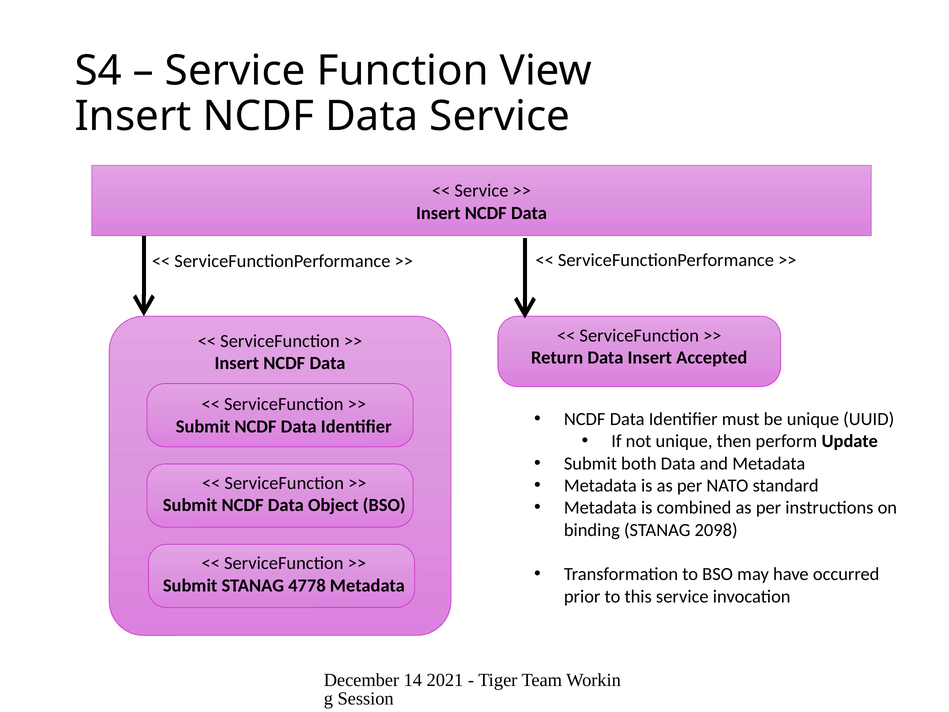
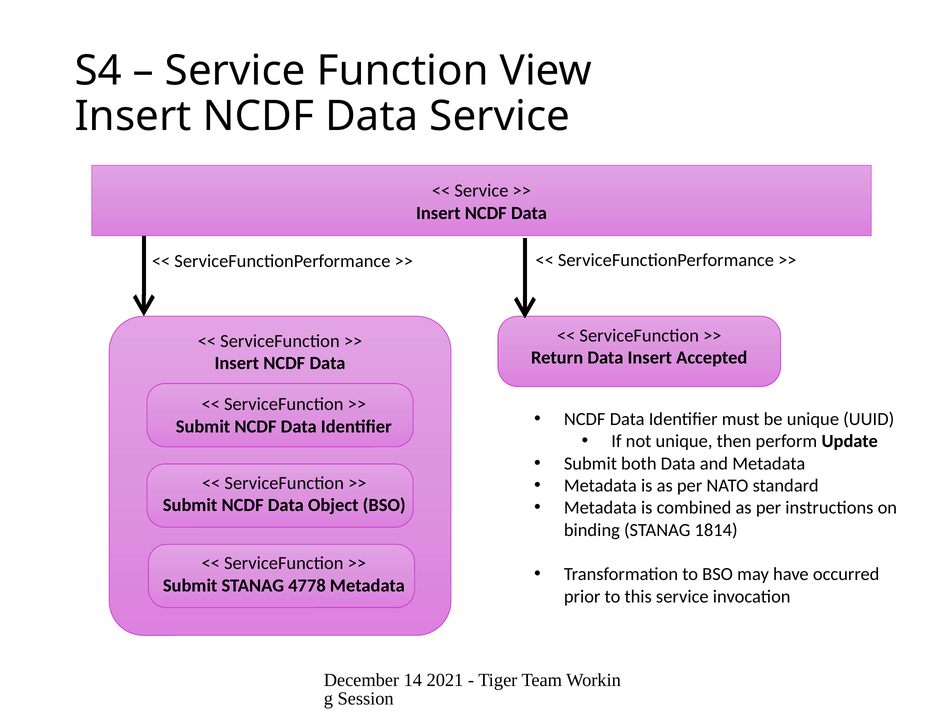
2098: 2098 -> 1814 (716, 530)
